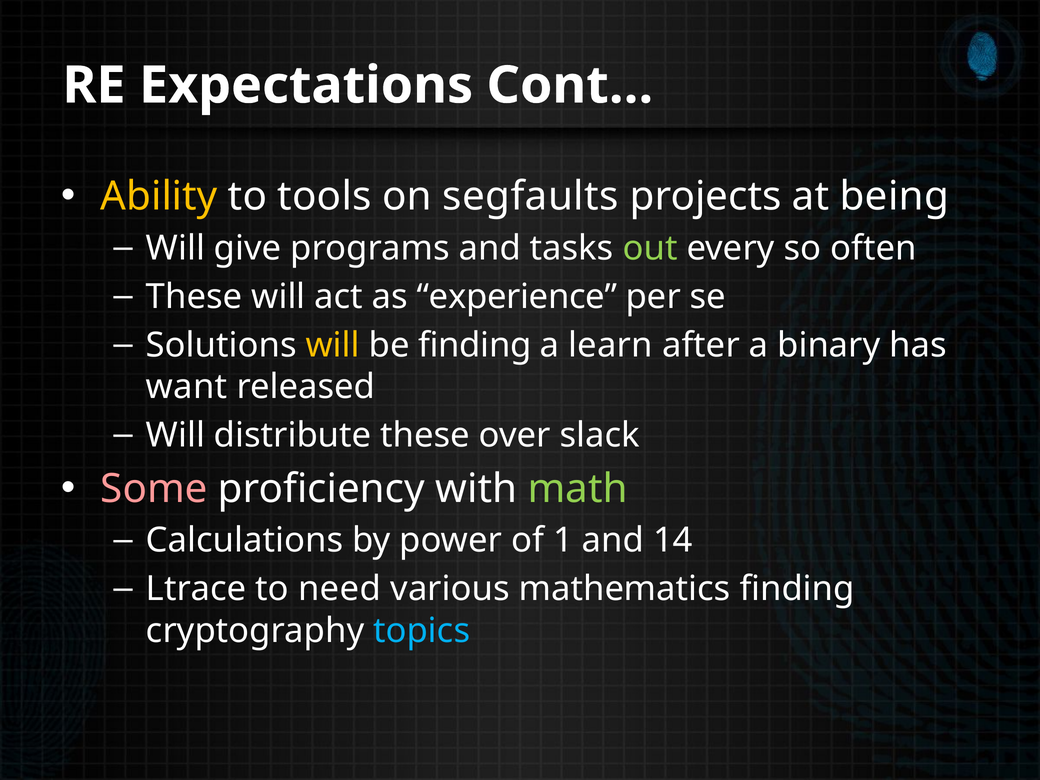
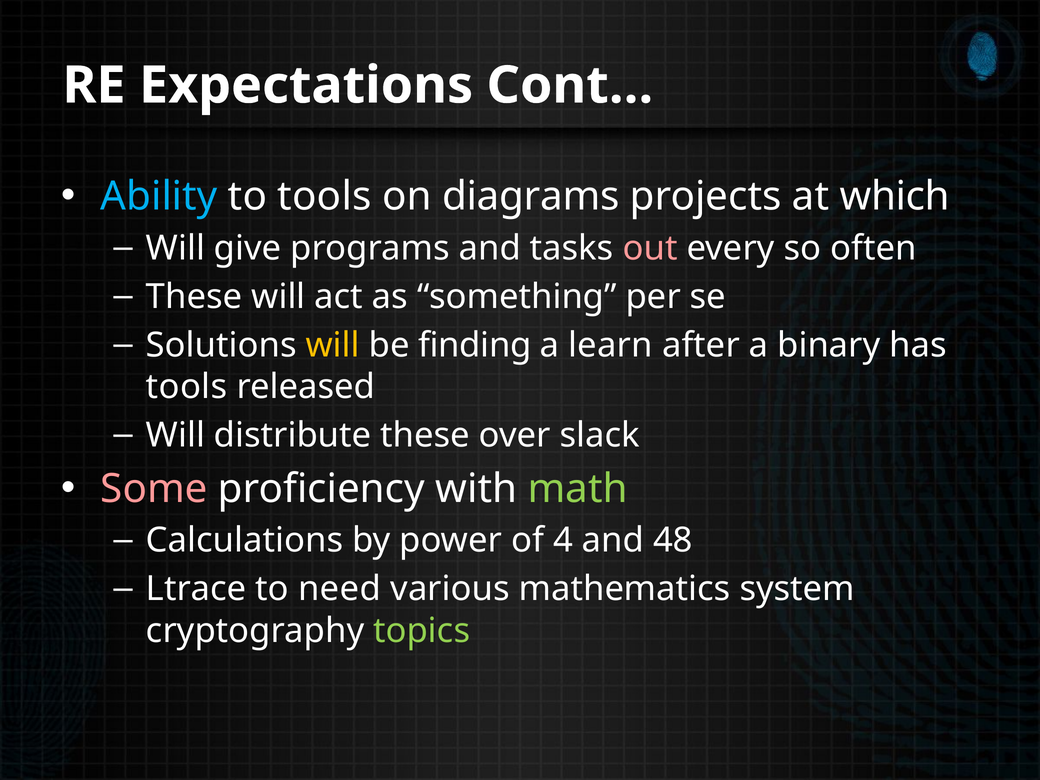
Ability colour: yellow -> light blue (159, 197)
segfaults: segfaults -> diagrams (531, 197)
being: being -> which (895, 197)
out colour: light green -> pink (650, 248)
experience: experience -> something (517, 297)
want: want -> tools (187, 387)
1: 1 -> 4 (563, 540)
14: 14 -> 48 (673, 540)
mathematics finding: finding -> system (797, 589)
topics colour: light blue -> light green (422, 631)
